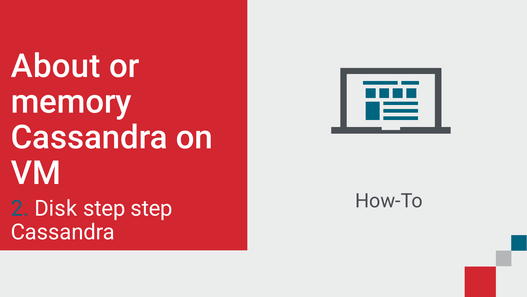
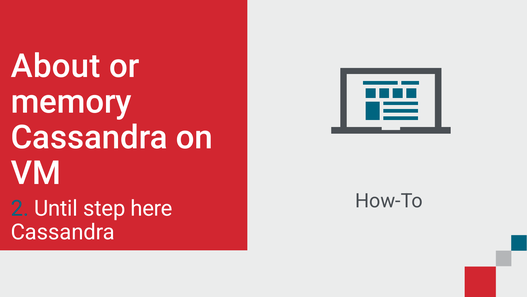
Disk: Disk -> Until (56, 208)
step step: step -> here (152, 208)
